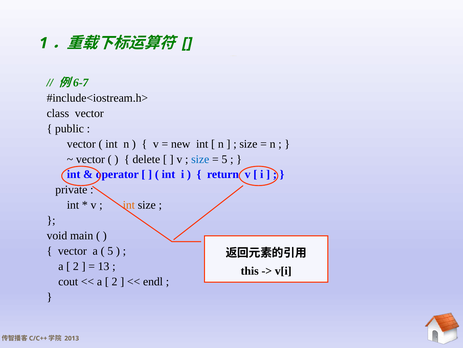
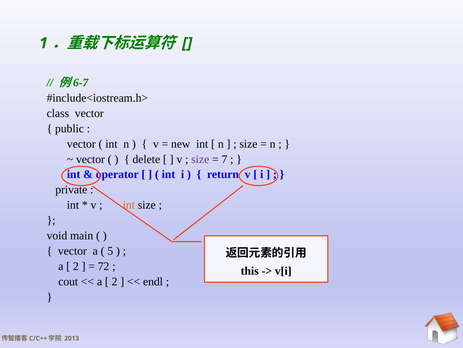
size colour: blue -> purple (200, 159)
5: 5 -> 7 (224, 159)
13: 13 -> 72 (104, 266)
